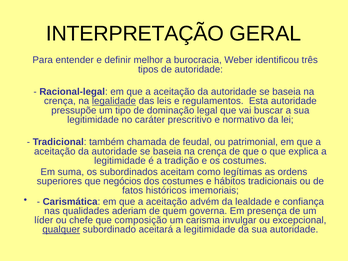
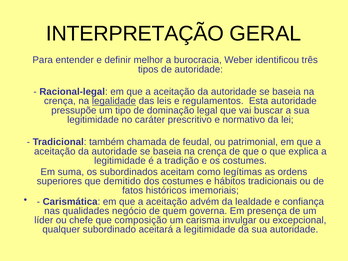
negócios: negócios -> demitido (122, 181)
aderiam: aderiam -> negócio (129, 211)
qualquer underline: present -> none (61, 230)
